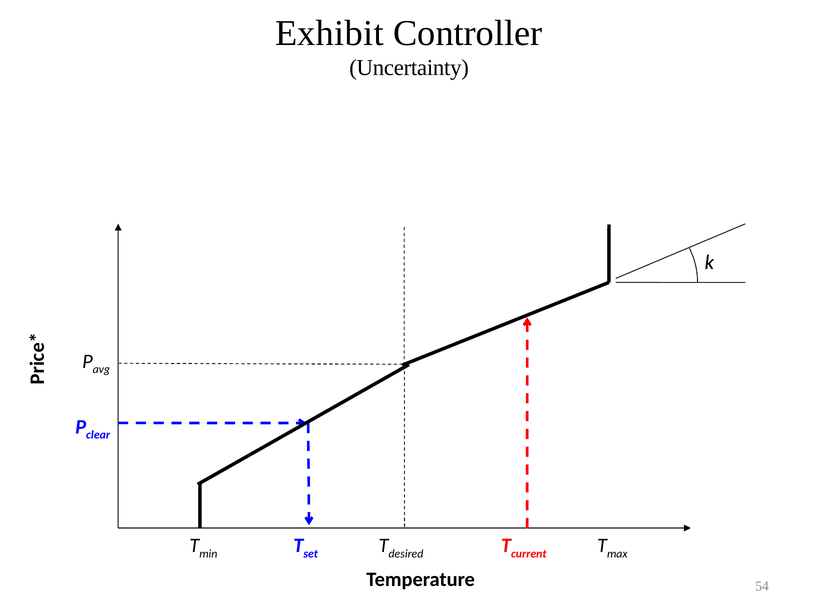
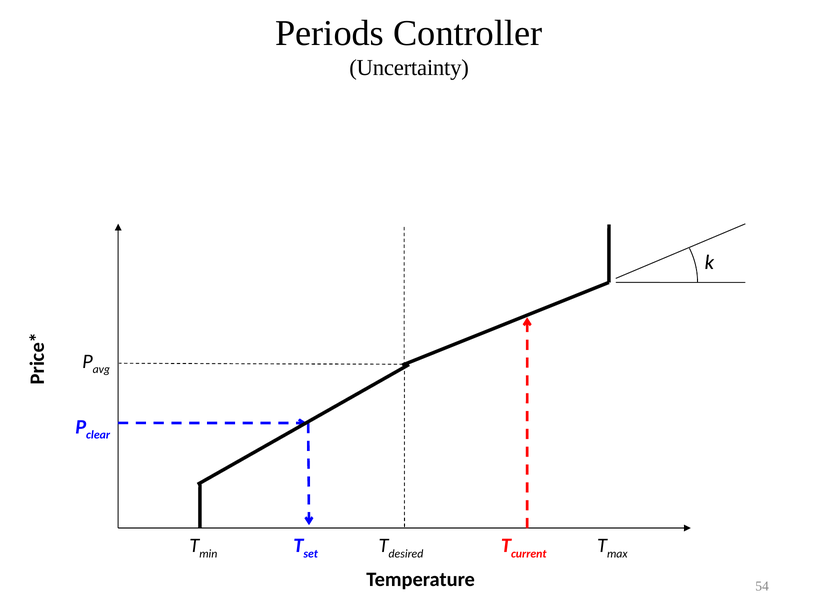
Exhibit: Exhibit -> Periods (330, 33)
